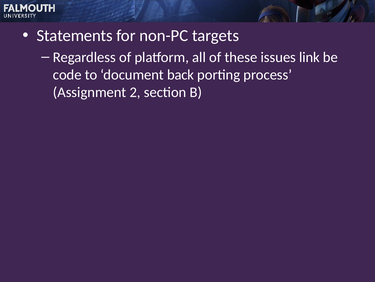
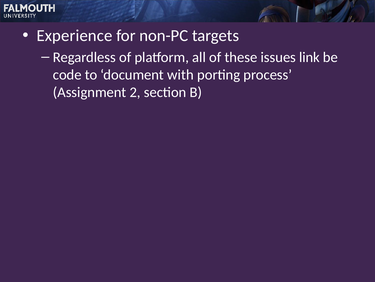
Statements: Statements -> Experience (74, 36)
back: back -> with (180, 75)
